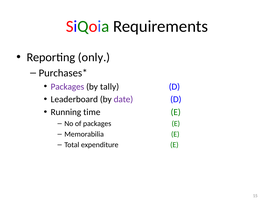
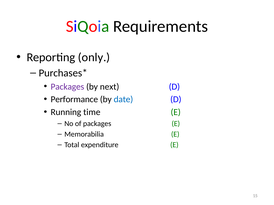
tally: tally -> next (110, 87)
Leaderboard: Leaderboard -> Performance (74, 100)
date colour: purple -> blue (123, 100)
